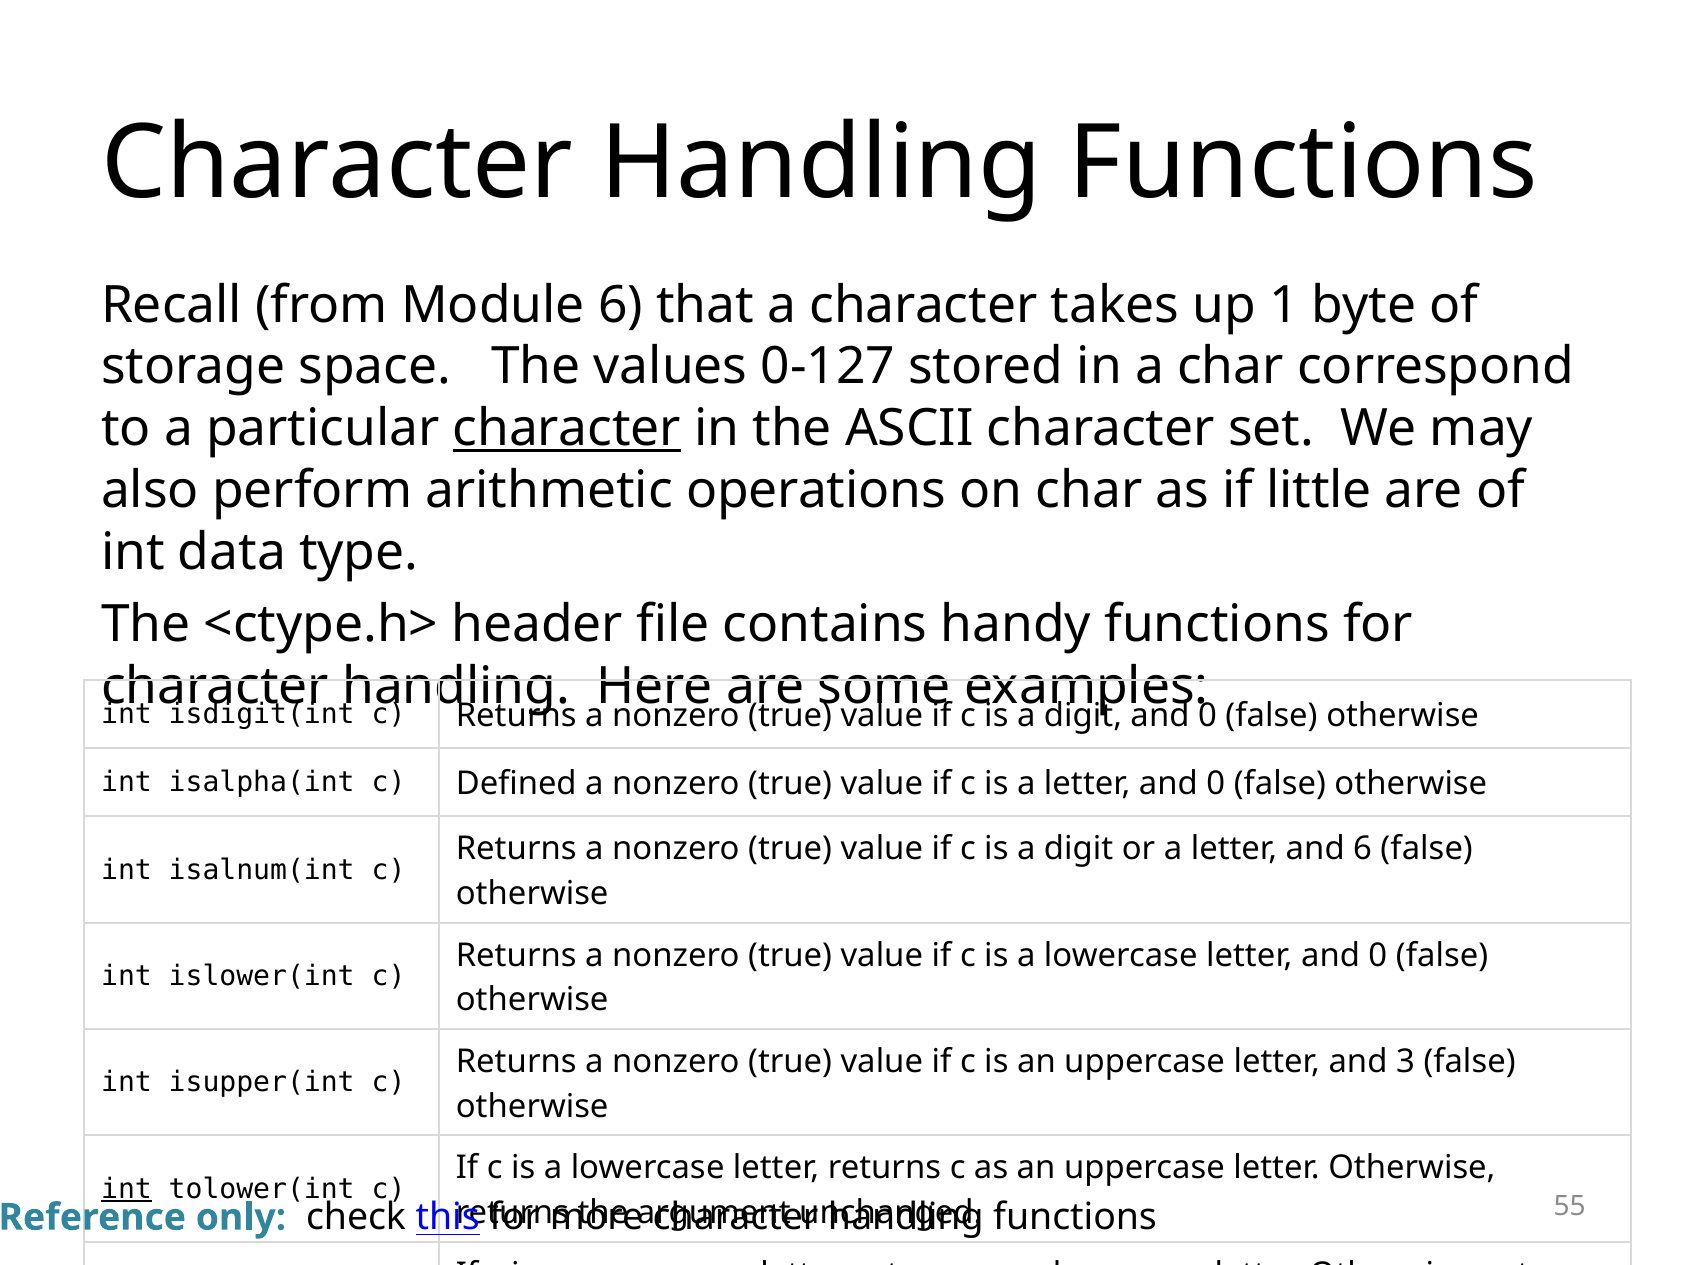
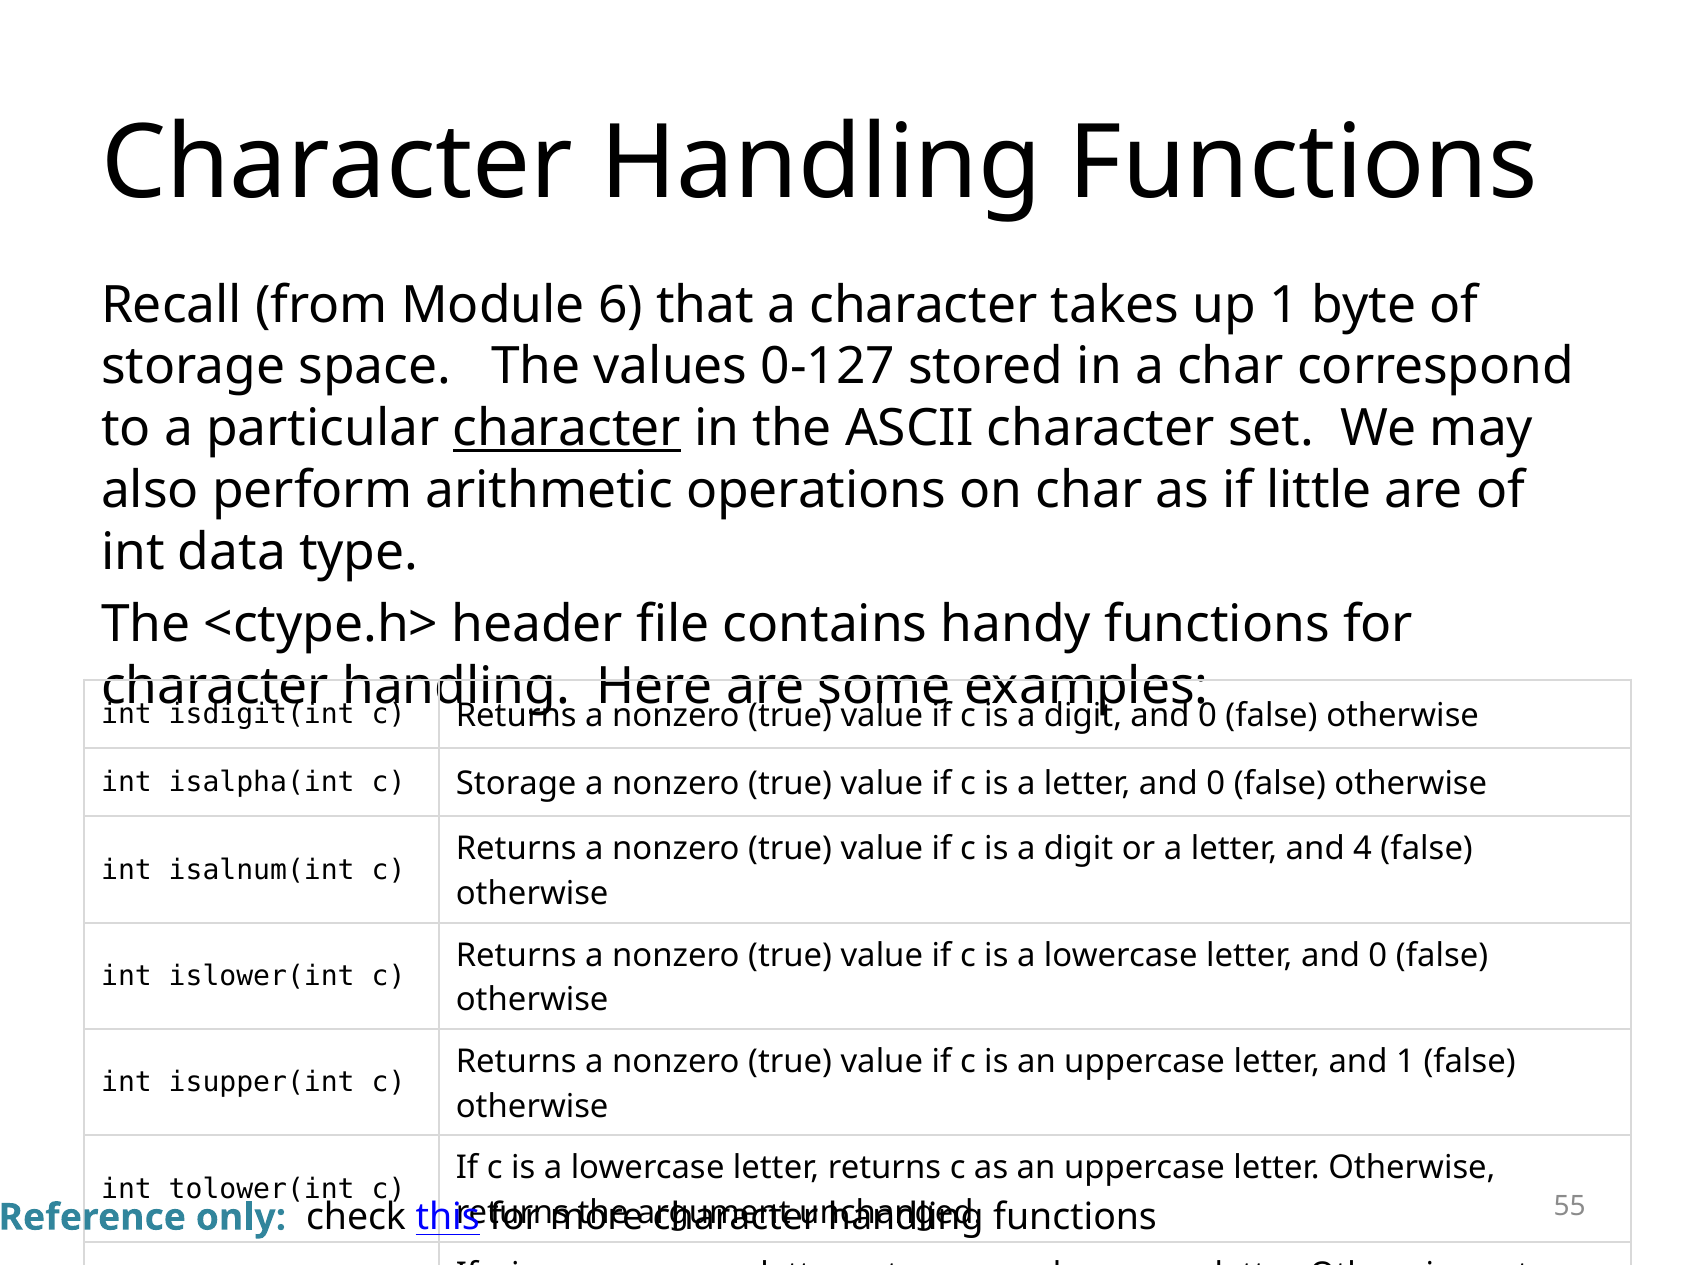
c Defined: Defined -> Storage (516, 784)
and 6: 6 -> 4 (1363, 849)
and 3: 3 -> 1 (1405, 1062)
int underline: present -> none (127, 1189)
